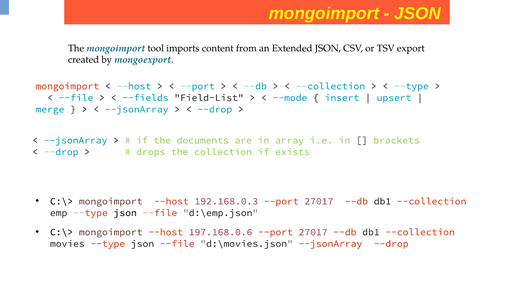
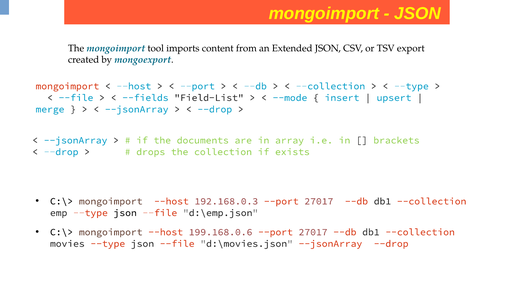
197.168.0.6: 197.168.0.6 -> 199.168.0.6 (221, 232)
